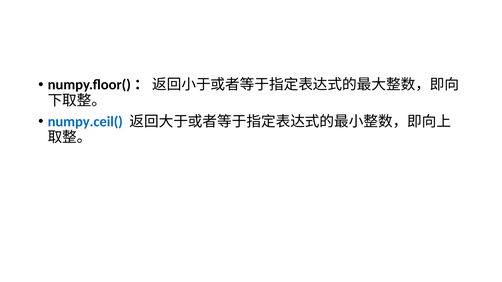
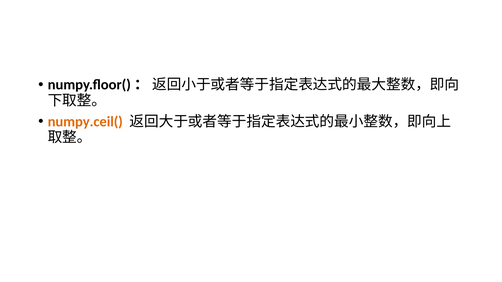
numpy.ceil( colour: blue -> orange (85, 122)
